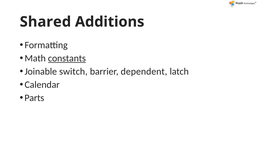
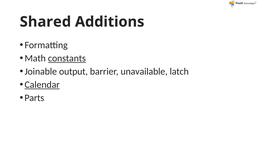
switch: switch -> output (73, 71)
dependent: dependent -> unavailable (144, 71)
Calendar underline: none -> present (42, 85)
